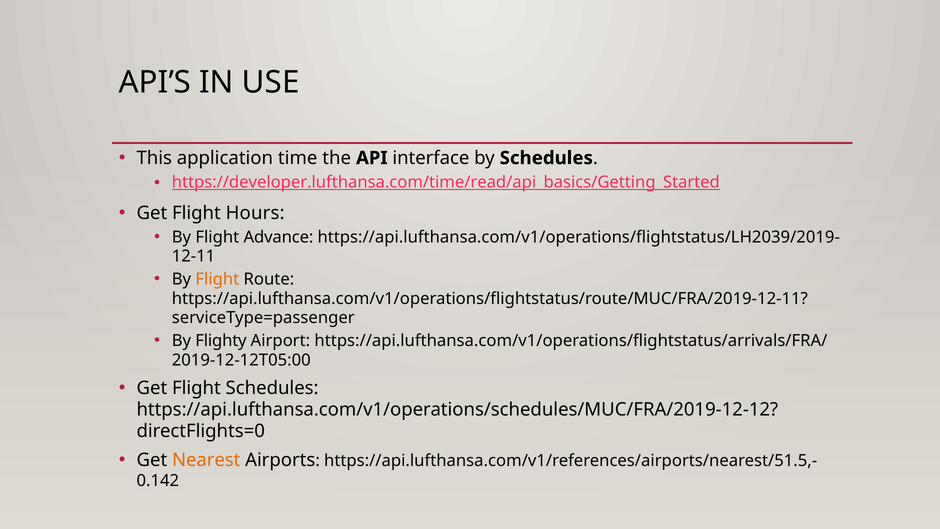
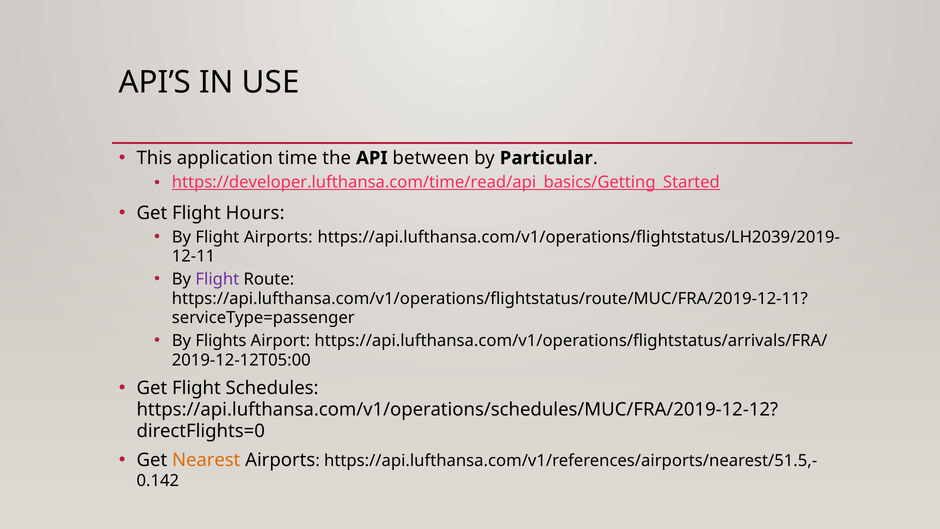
interface: interface -> between (431, 158)
by Schedules: Schedules -> Particular (546, 158)
Flight Advance: Advance -> Airports (278, 237)
Flight colour: orange -> purple (217, 279)
Flighty: Flighty -> Flights (221, 341)
